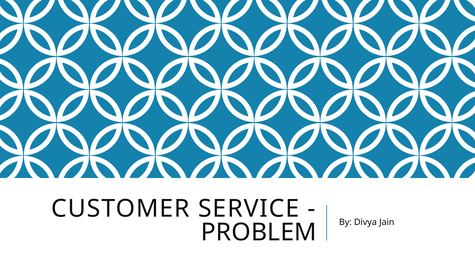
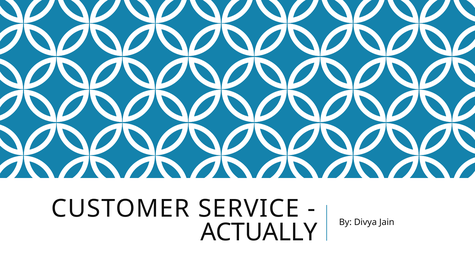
PROBLEM: PROBLEM -> ACTUALLY (259, 233)
